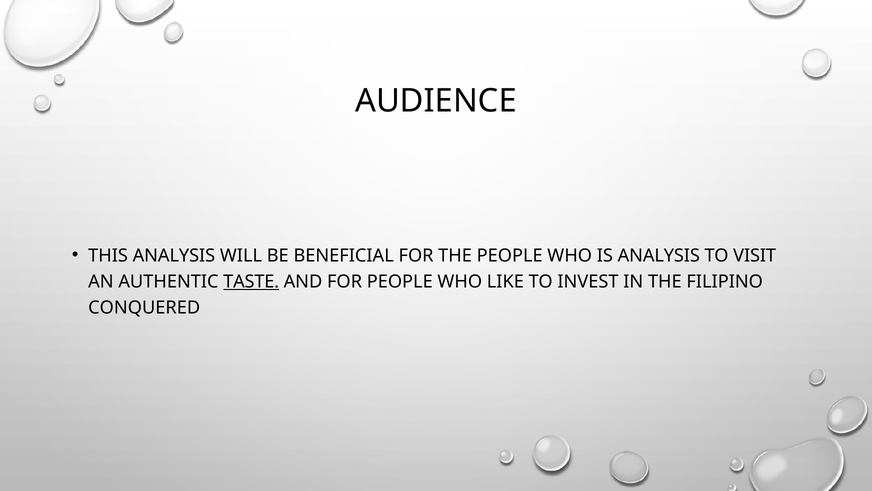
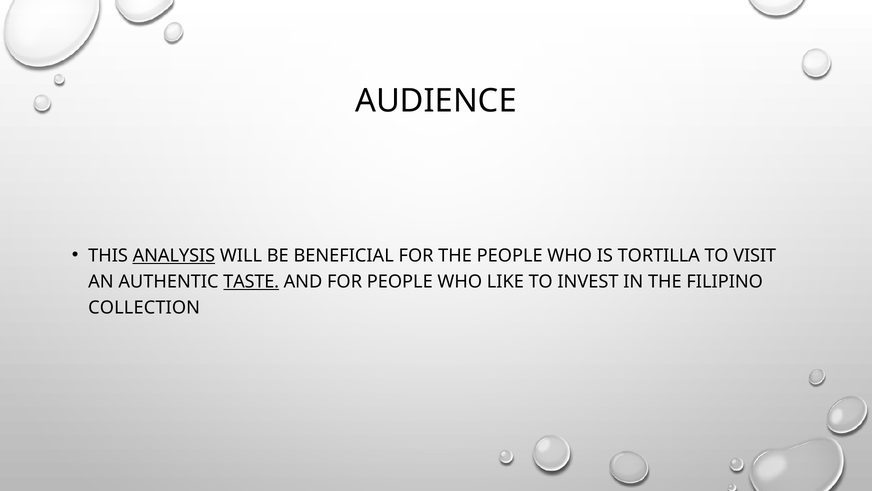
ANALYSIS underline: none -> present (174, 255)
IS ANALYSIS: ANALYSIS -> TORTILLA (659, 255)
CONQUERED: CONQUERED -> COLLECTION (144, 308)
